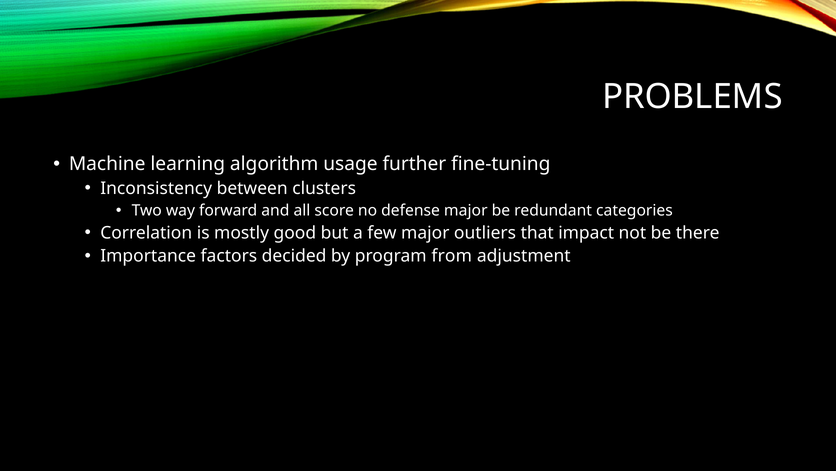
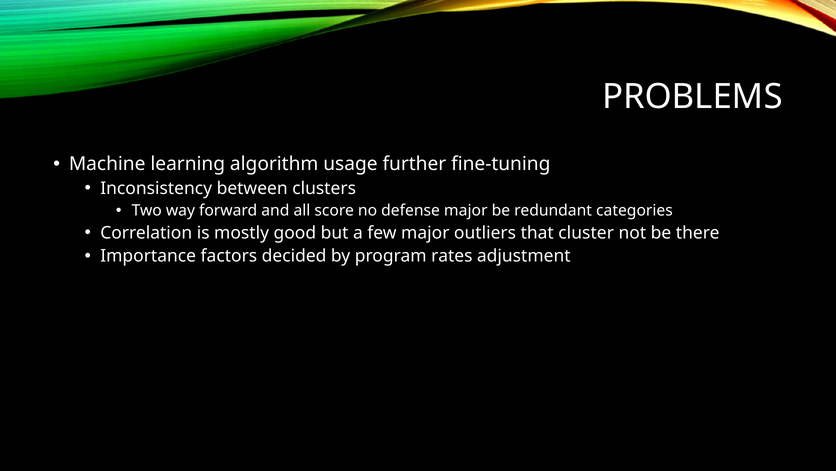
impact: impact -> cluster (586, 232)
from: from -> rates (452, 256)
